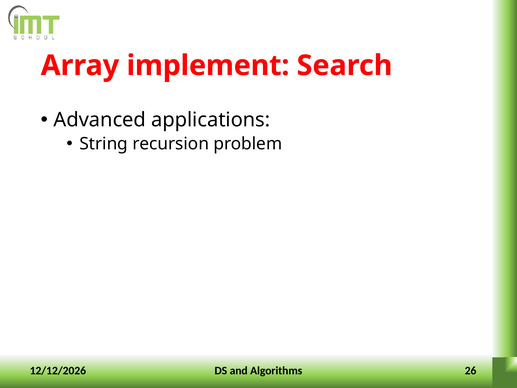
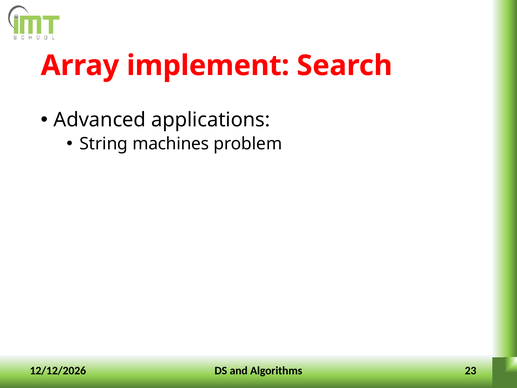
recursion: recursion -> machines (171, 144)
26: 26 -> 23 (471, 370)
